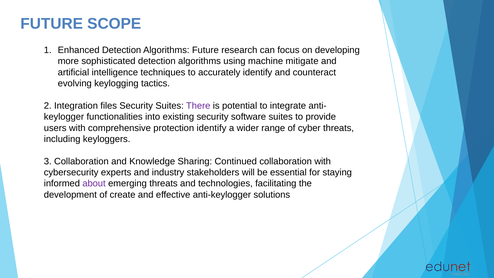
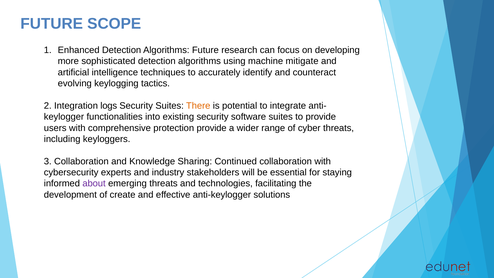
files: files -> logs (109, 106)
There colour: purple -> orange (198, 106)
protection identify: identify -> provide (212, 128)
